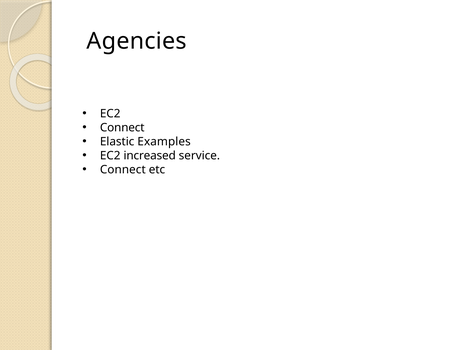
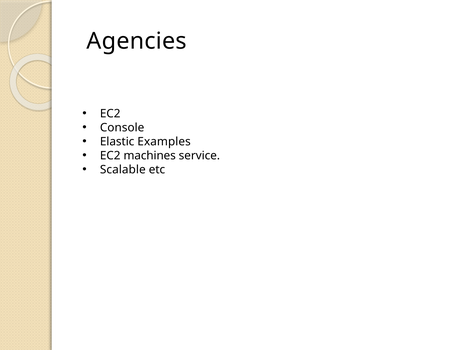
Connect: Connect -> Console (122, 128)
increased: increased -> machines (150, 156)
Connect: Connect -> Scalable (123, 170)
